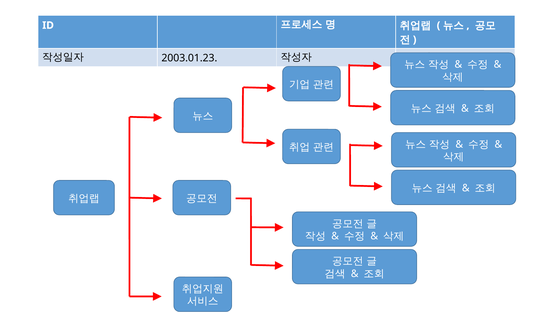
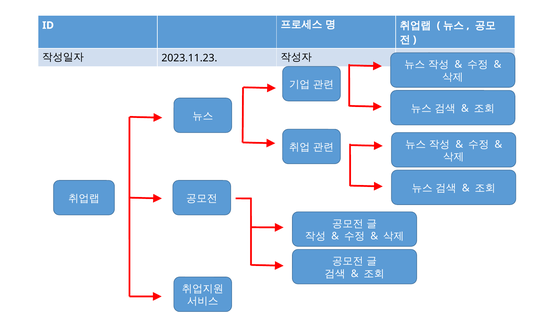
2003.01.23: 2003.01.23 -> 2023.11.23 (189, 58)
